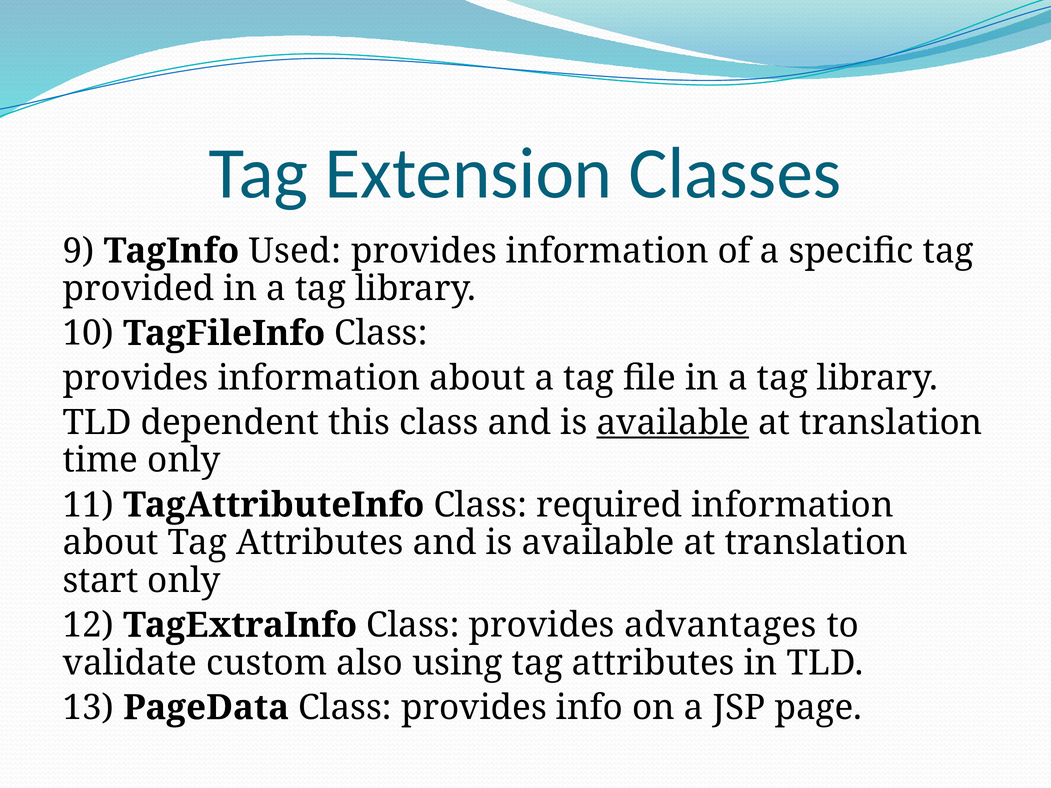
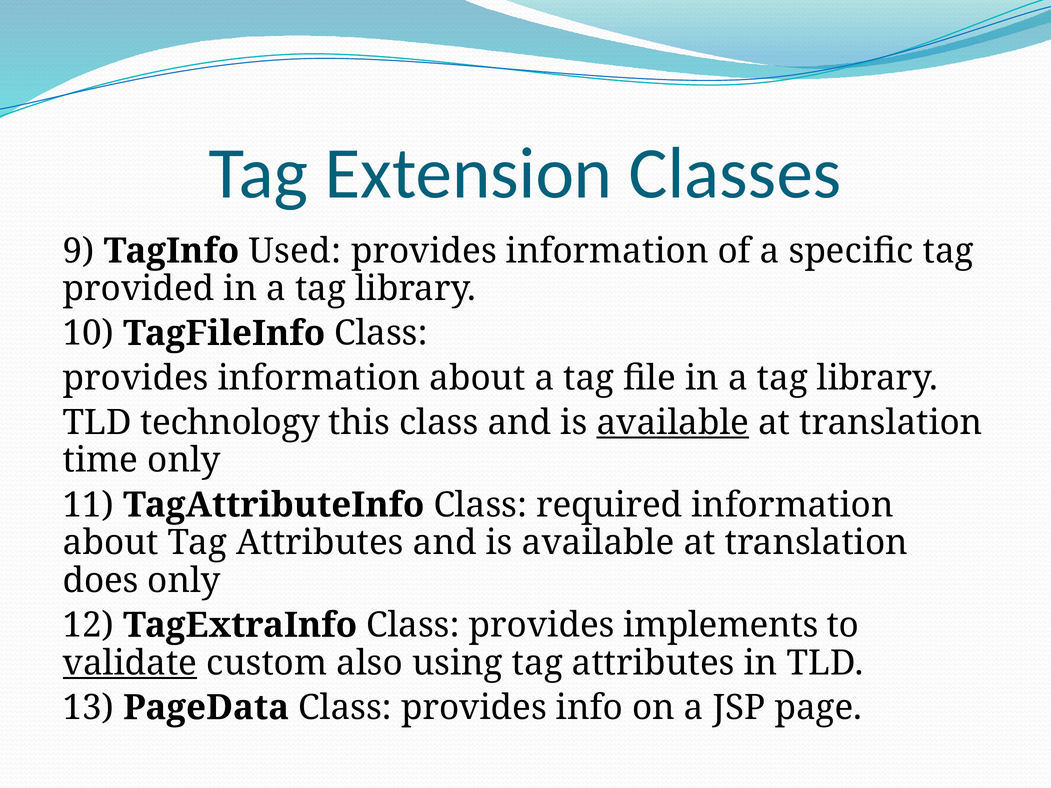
dependent: dependent -> technology (230, 423)
start: start -> does (101, 581)
advantages: advantages -> implements (721, 625)
validate underline: none -> present (130, 663)
